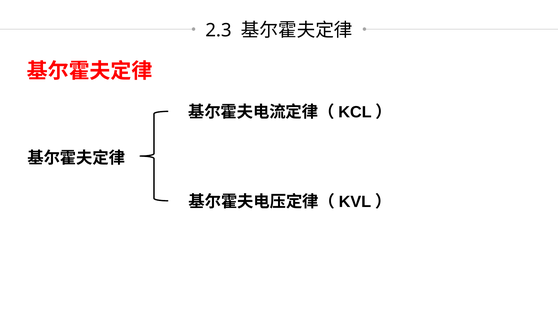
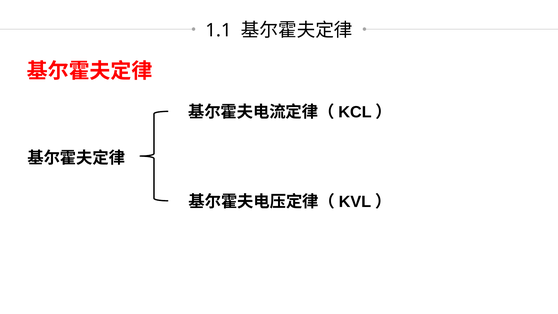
2.3: 2.3 -> 1.1 (218, 30)
